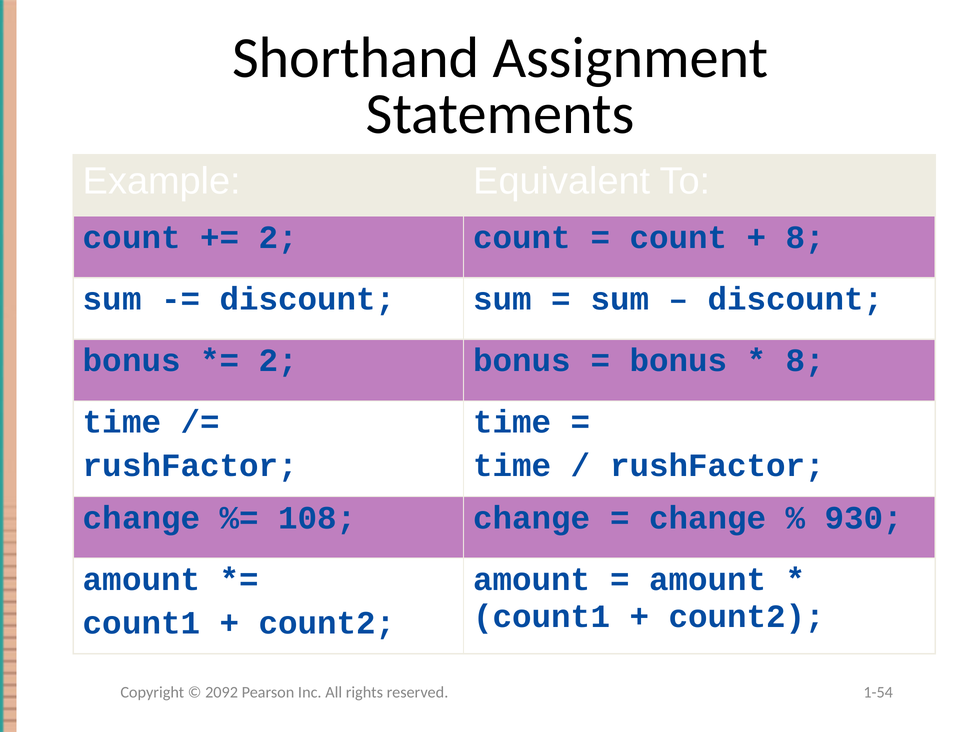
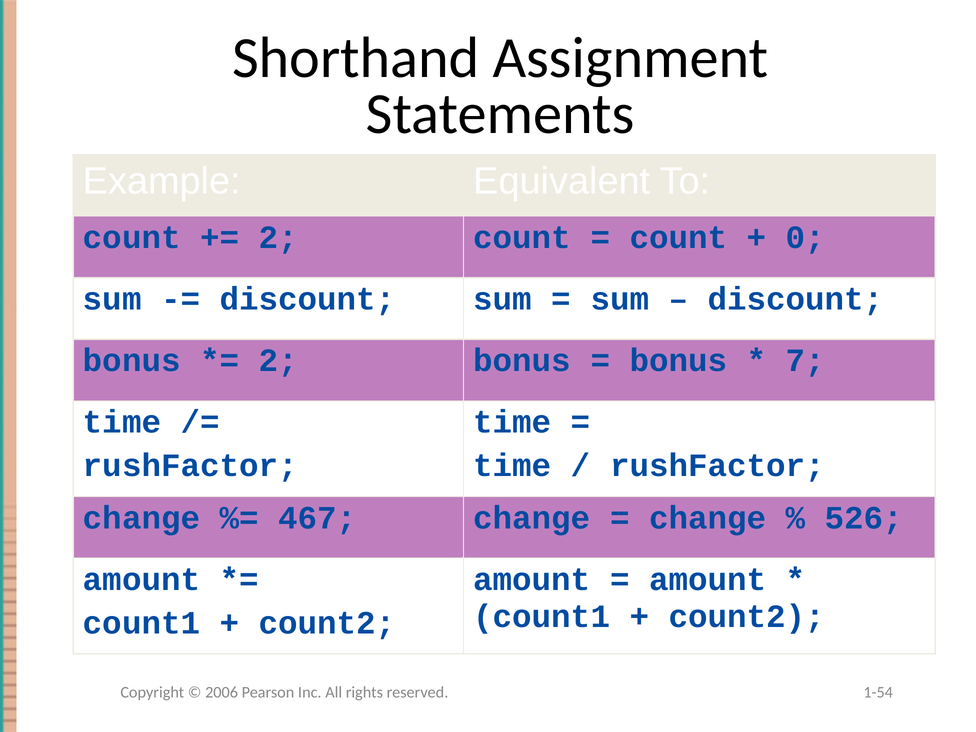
8: 8 -> 0 (805, 237)
8: 8 -> 7 (805, 360)
108: 108 -> 467 (317, 518)
930: 930 -> 526 (864, 518)
2092: 2092 -> 2006 (222, 692)
